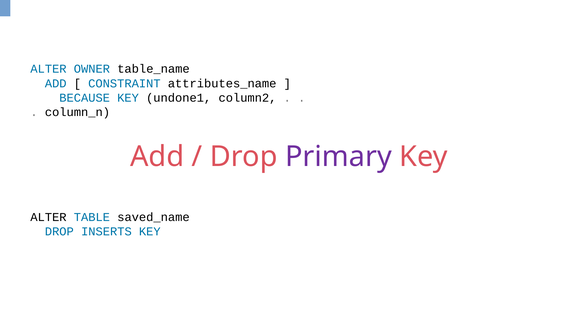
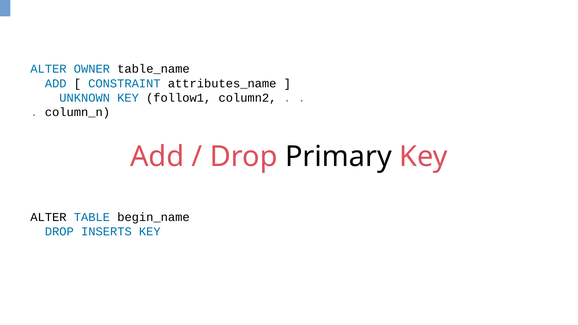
BECAUSE: BECAUSE -> UNKNOWN (85, 98)
undone1: undone1 -> follow1 (179, 98)
Primary colour: purple -> black (338, 157)
saved_name: saved_name -> begin_name (153, 217)
